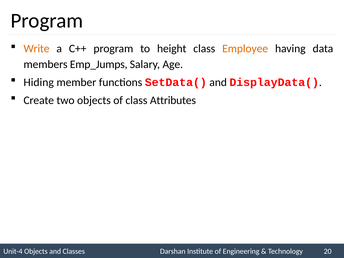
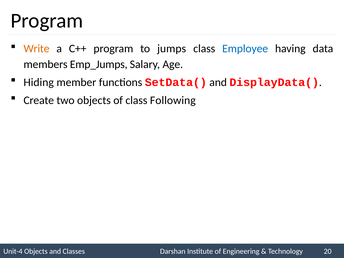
height: height -> jumps (172, 49)
Employee colour: orange -> blue (245, 49)
Attributes: Attributes -> Following (173, 100)
